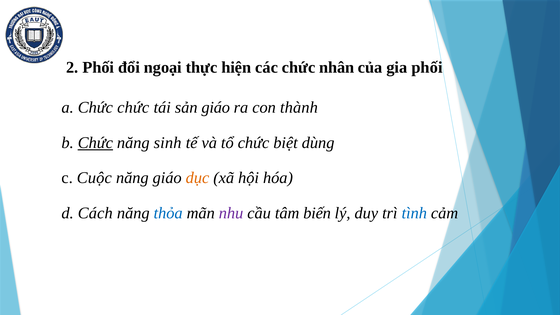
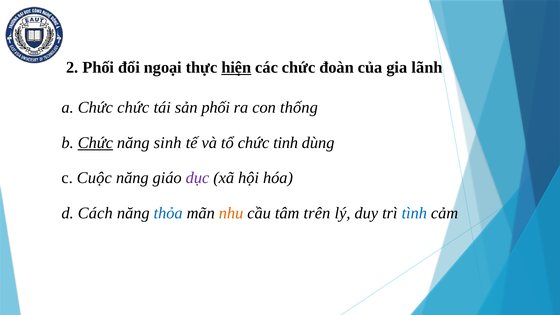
hiện underline: none -> present (236, 68)
nhân: nhân -> đoàn (337, 68)
gia phối: phối -> lãnh (427, 68)
sản giáo: giáo -> phối (216, 108)
thành: thành -> thống (299, 108)
biệt: biệt -> tinh (286, 143)
dục colour: orange -> purple (197, 178)
nhu colour: purple -> orange (231, 213)
biến: biến -> trên (317, 213)
